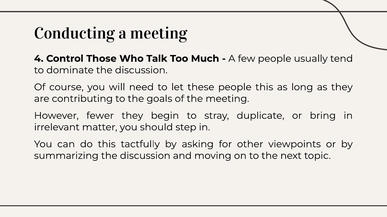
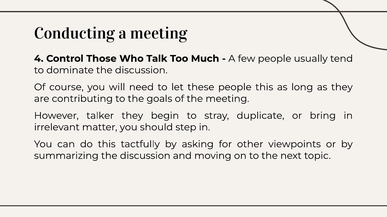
fewer: fewer -> talker (100, 116)
